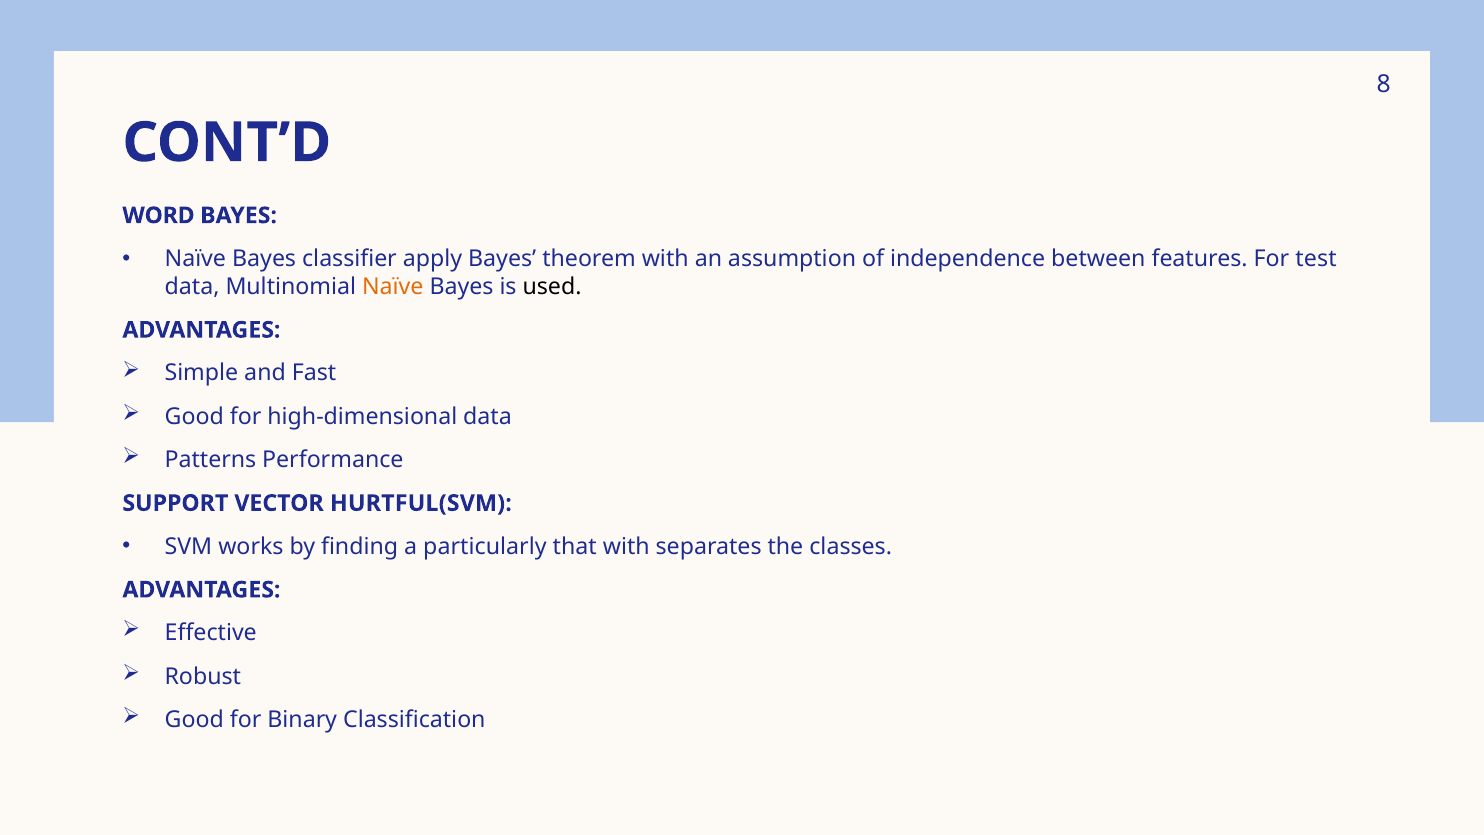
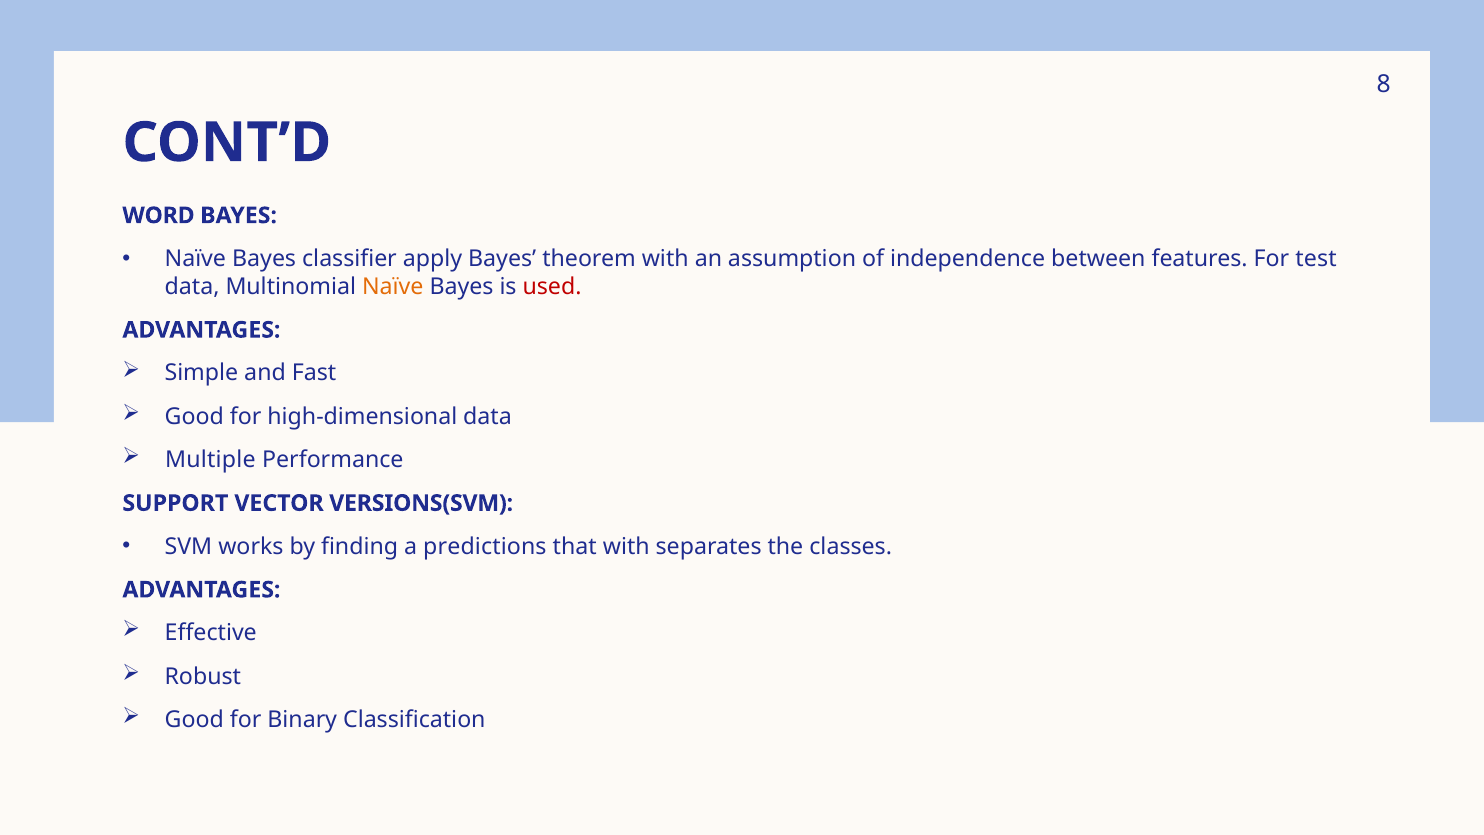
used colour: black -> red (552, 287)
Patterns: Patterns -> Multiple (210, 460)
HURTFUL(SVM: HURTFUL(SVM -> VERSIONS(SVM (421, 503)
particularly: particularly -> predictions (485, 546)
